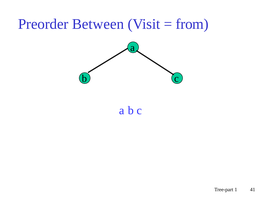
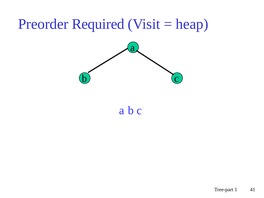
Between: Between -> Required (98, 24)
from: from -> heap (192, 24)
